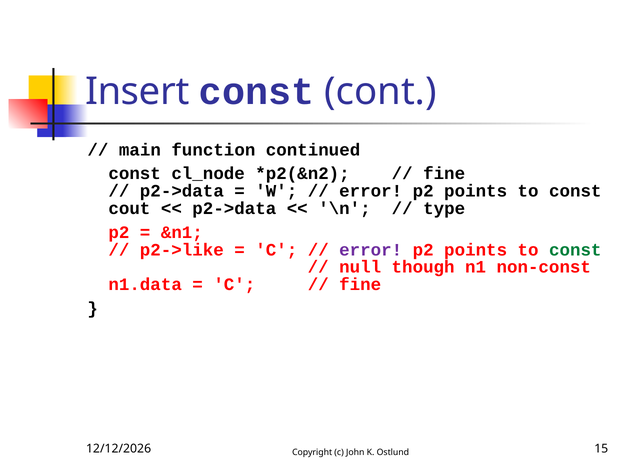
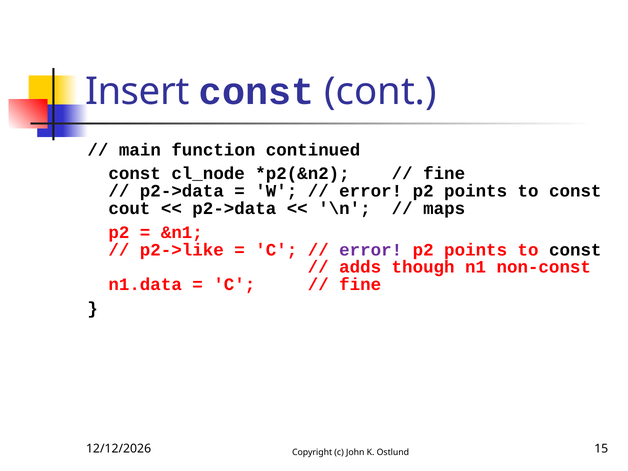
type: type -> maps (444, 209)
const colour: green -> black (575, 250)
null: null -> adds (360, 267)
